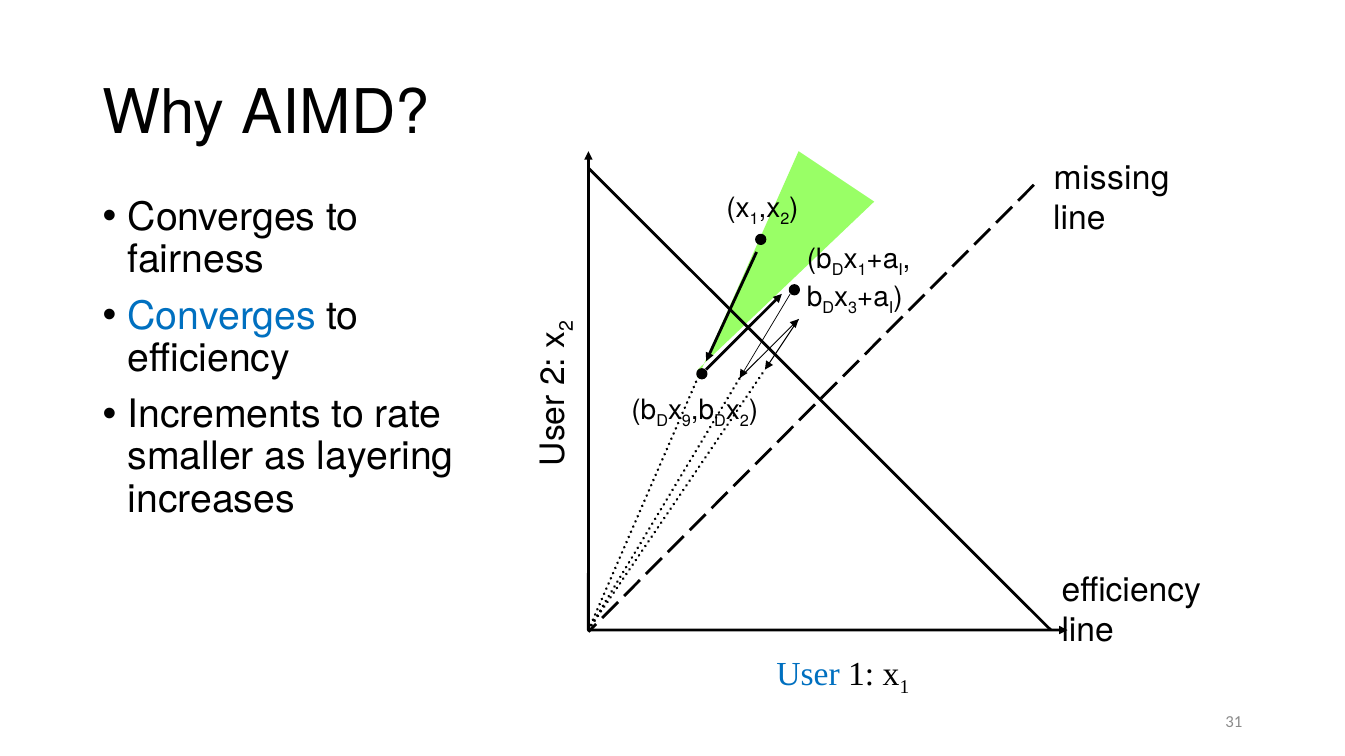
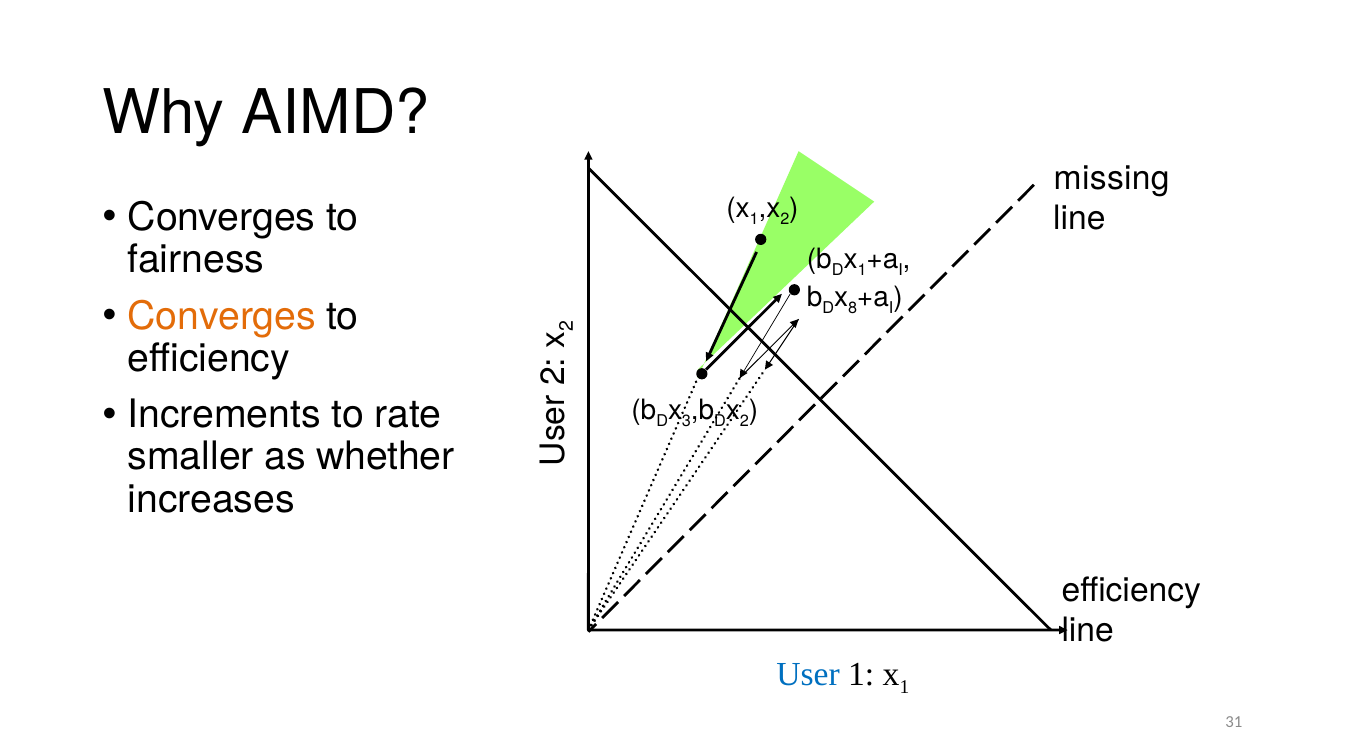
3: 3 -> 8 (853, 308)
Converges colour: blue -> orange (222, 316)
9: 9 -> 3 (686, 421)
layering: layering -> whether (385, 457)
